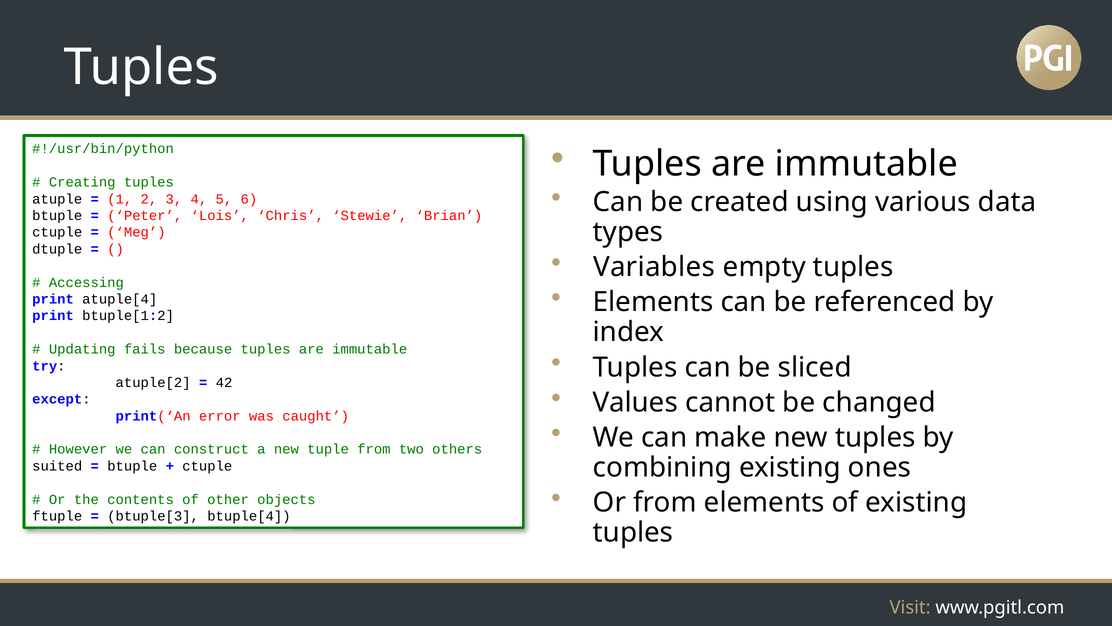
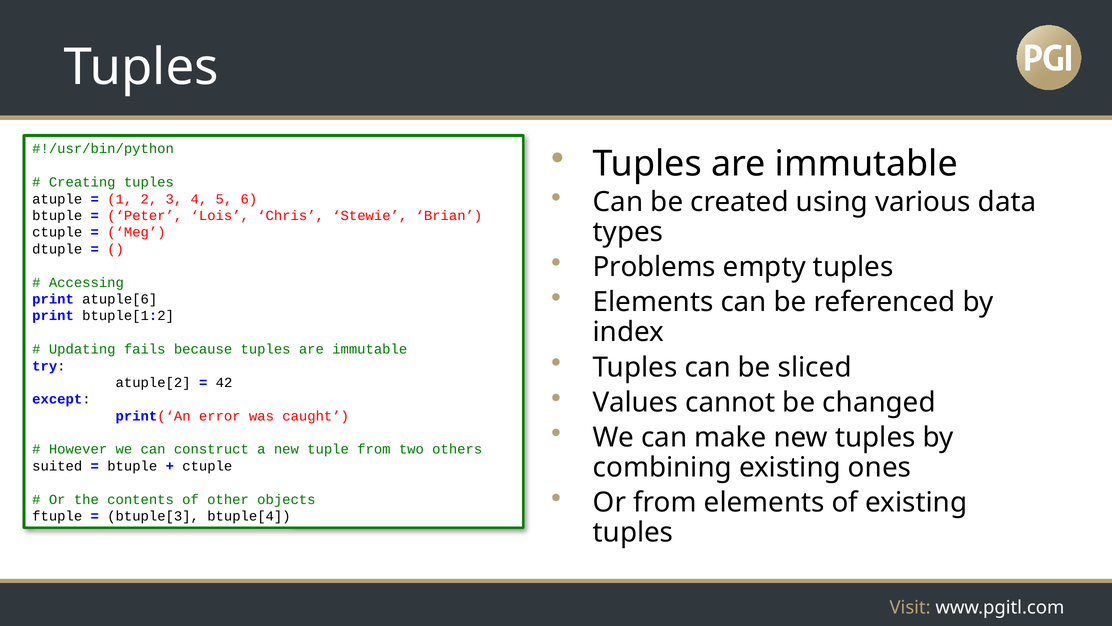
Variables: Variables -> Problems (654, 267)
atuple[4: atuple[4 -> atuple[6 (120, 299)
